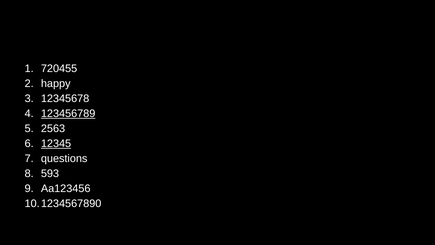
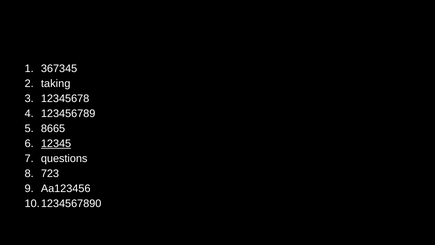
720455: 720455 -> 367345 (59, 68)
happy: happy -> taking (56, 83)
123456789 underline: present -> none (68, 113)
2563: 2563 -> 8665 (53, 128)
593: 593 -> 723 (50, 173)
